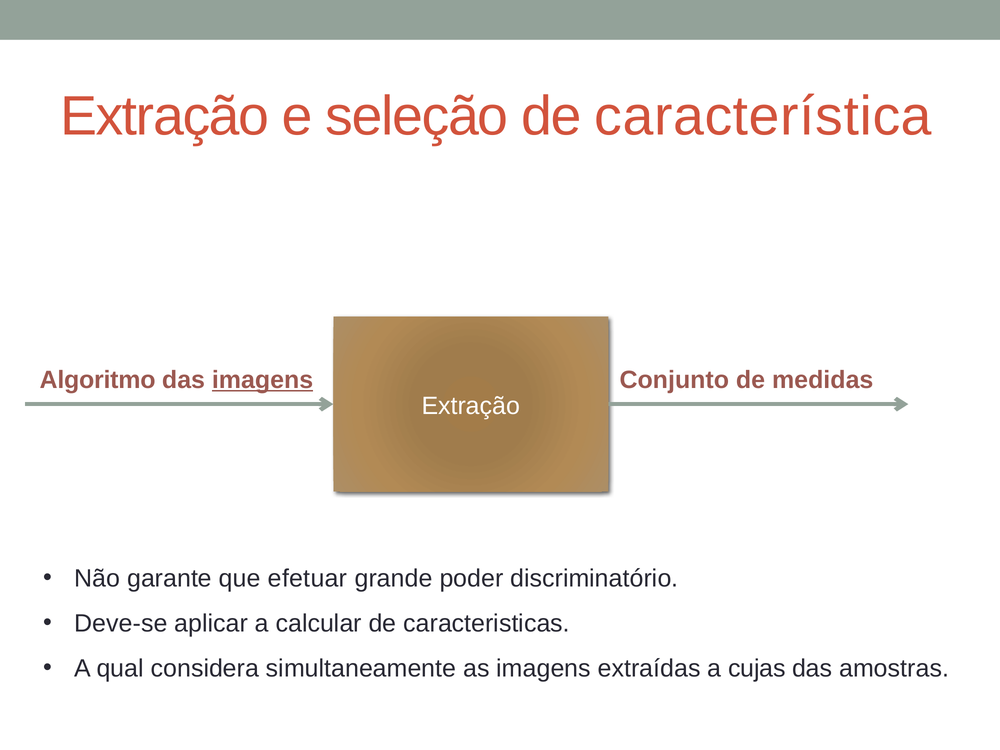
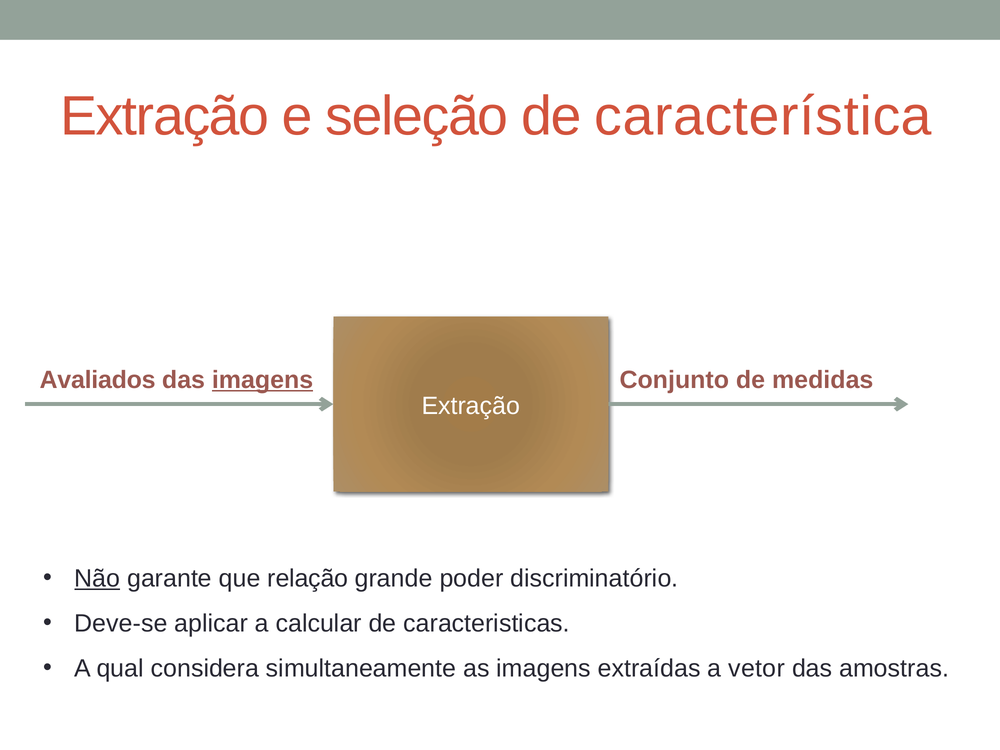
Algoritmo: Algoritmo -> Avaliados (98, 380)
Não underline: none -> present (97, 578)
efetuar: efetuar -> relação (308, 578)
cujas: cujas -> vetor (757, 668)
